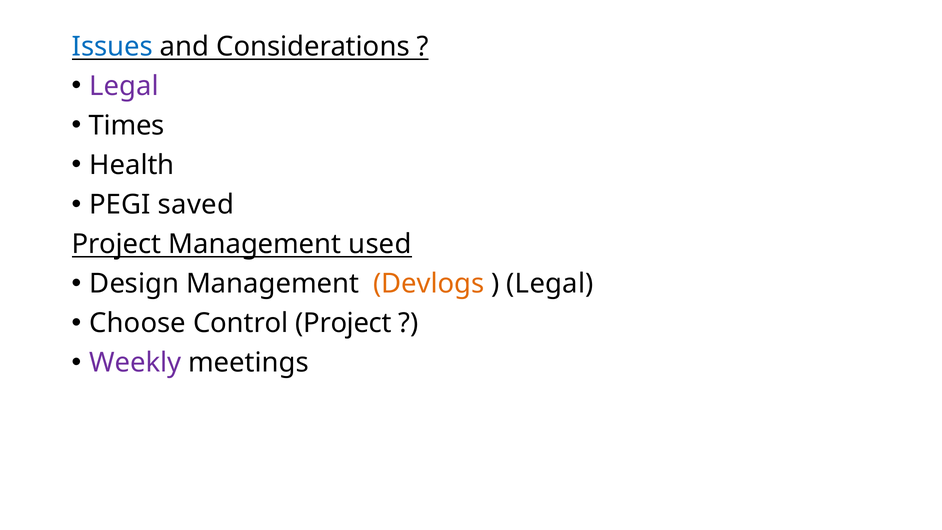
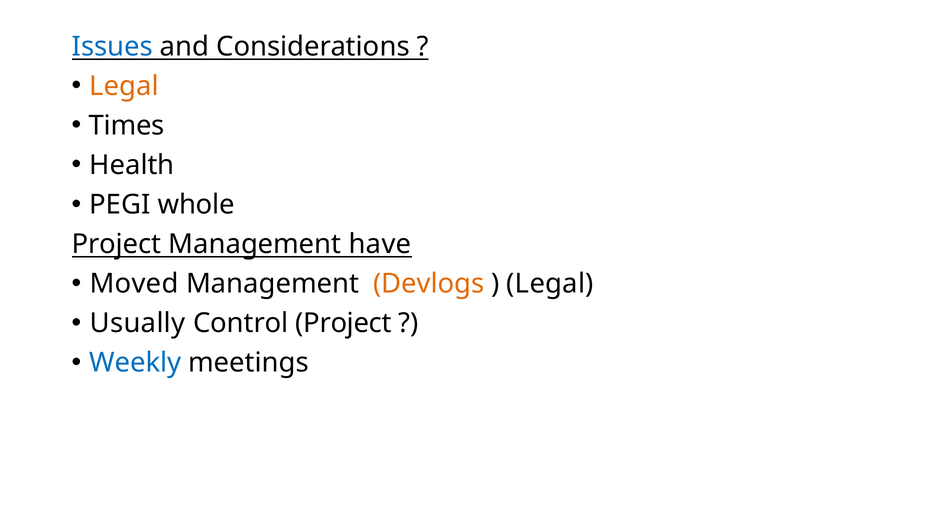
Legal colour: purple -> orange (124, 86)
saved: saved -> whole (196, 204)
used: used -> have (380, 244)
Design: Design -> Moved (134, 283)
Choose: Choose -> Usually (138, 323)
Weekly colour: purple -> blue (135, 362)
